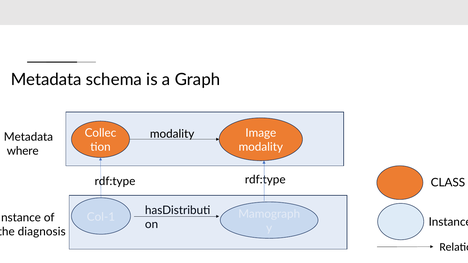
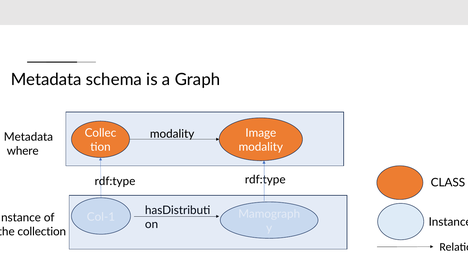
diagnosis: diagnosis -> collection (42, 232)
